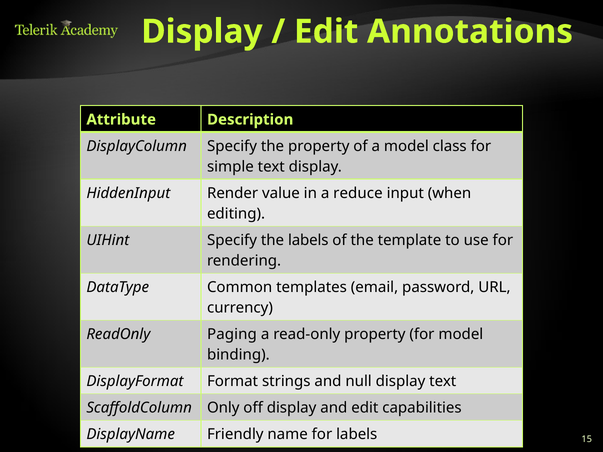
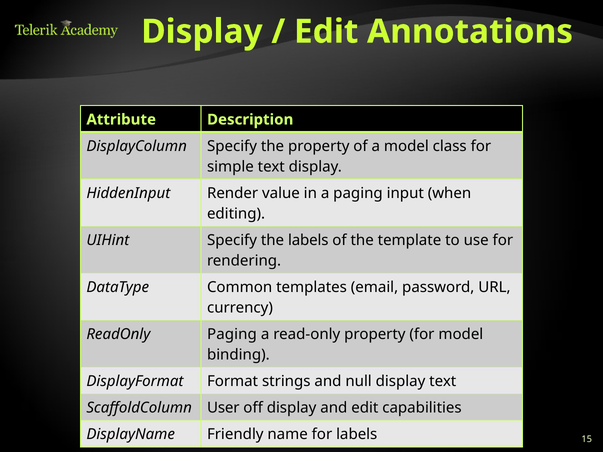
a reduce: reduce -> paging (358, 193)
Only: Only -> User (223, 408)
